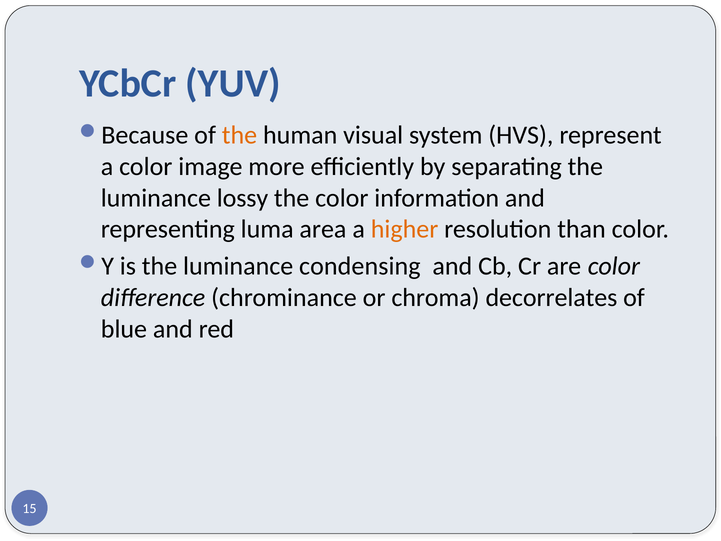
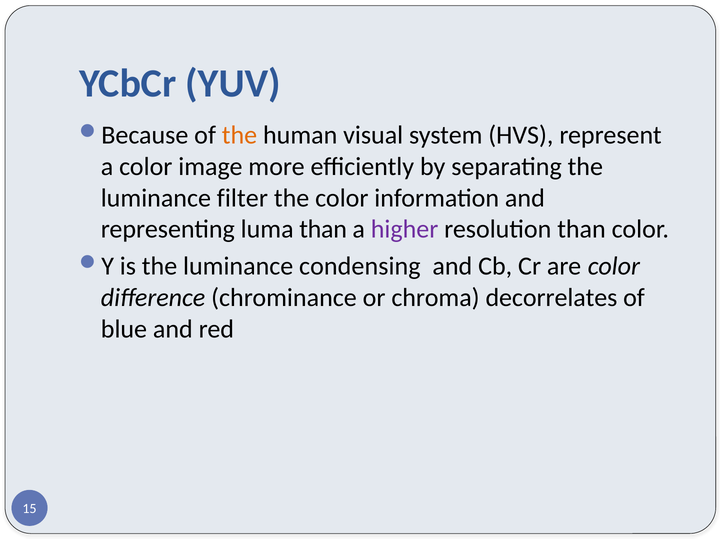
lossy: lossy -> filter (242, 198)
luma area: area -> than (323, 229)
higher colour: orange -> purple (405, 229)
